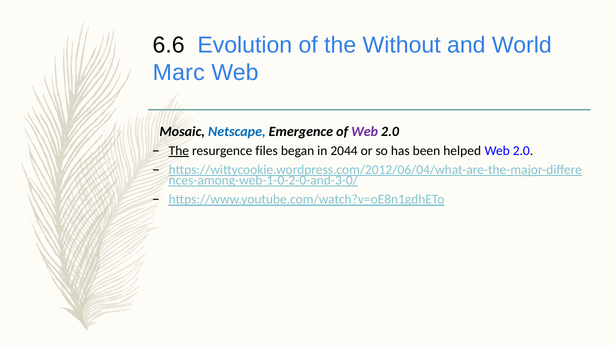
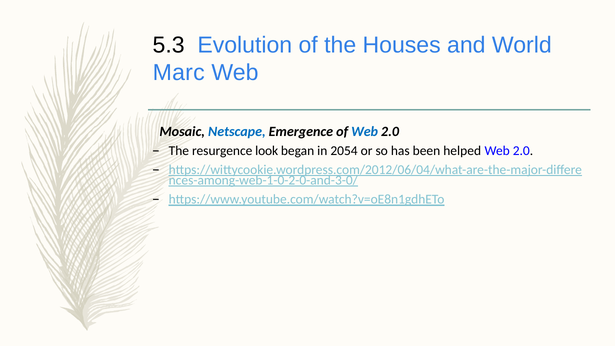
6.6: 6.6 -> 5.3 (169, 45)
Without: Without -> Houses (402, 45)
Web colour: purple -> blue (365, 131)
The underline: present -> none (179, 151)
files: files -> look (267, 151)
2044: 2044 -> 2054 (344, 151)
